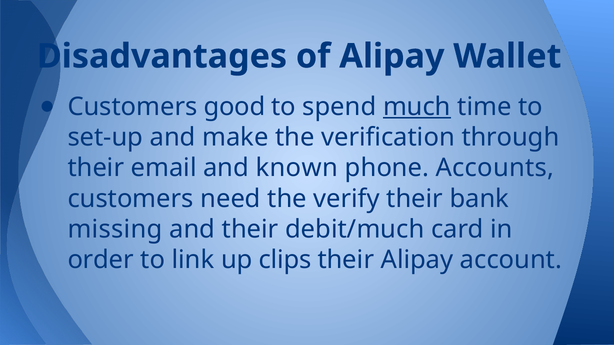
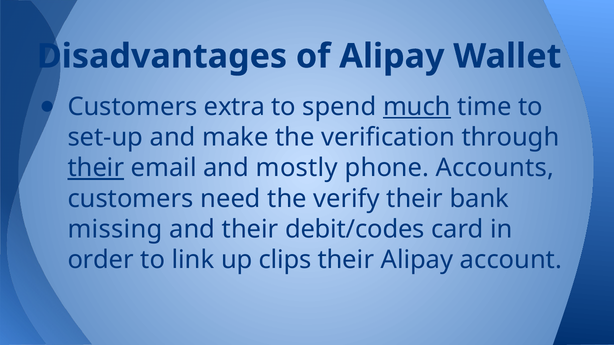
good: good -> extra (234, 107)
their underline: none -> present (96, 168)
known: known -> mostly (297, 168)
debit/much: debit/much -> debit/codes (355, 230)
